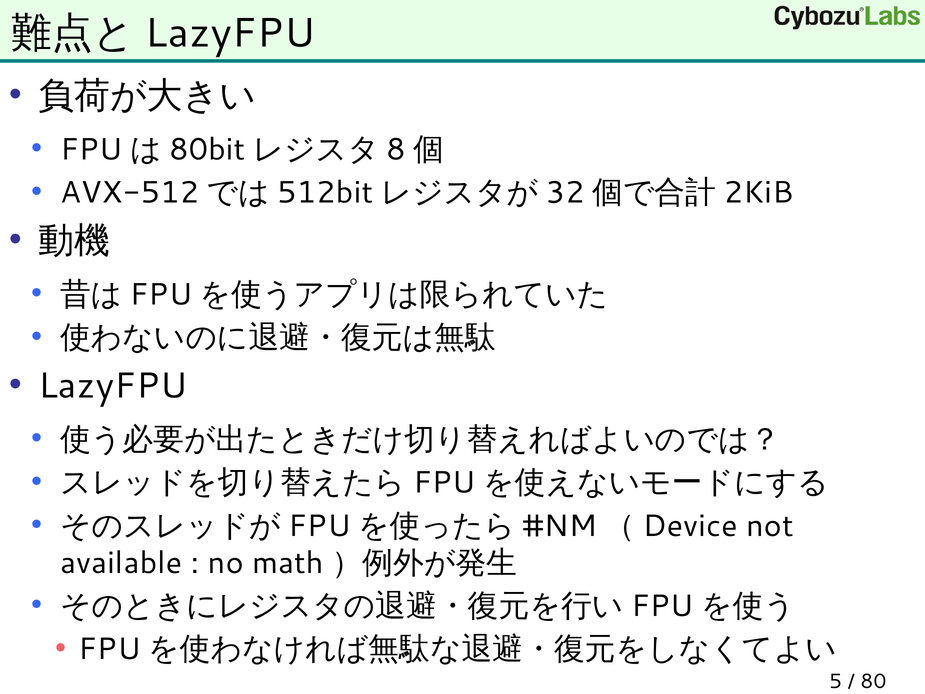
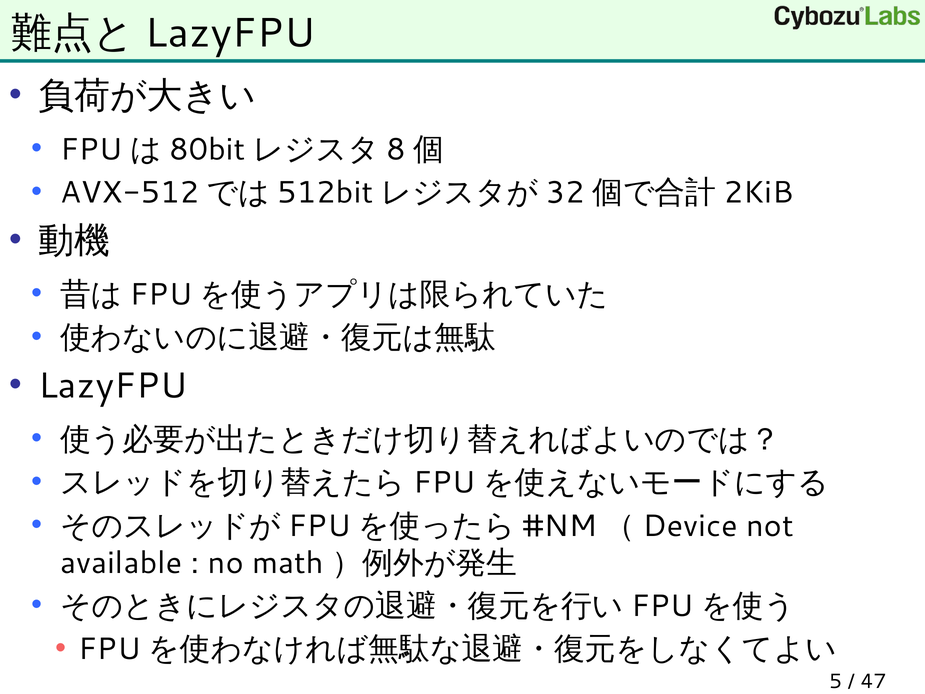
80: 80 -> 47 (873, 681)
